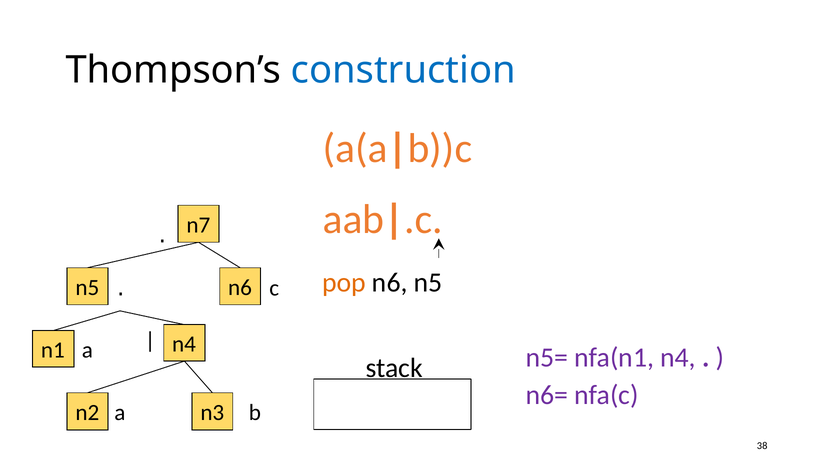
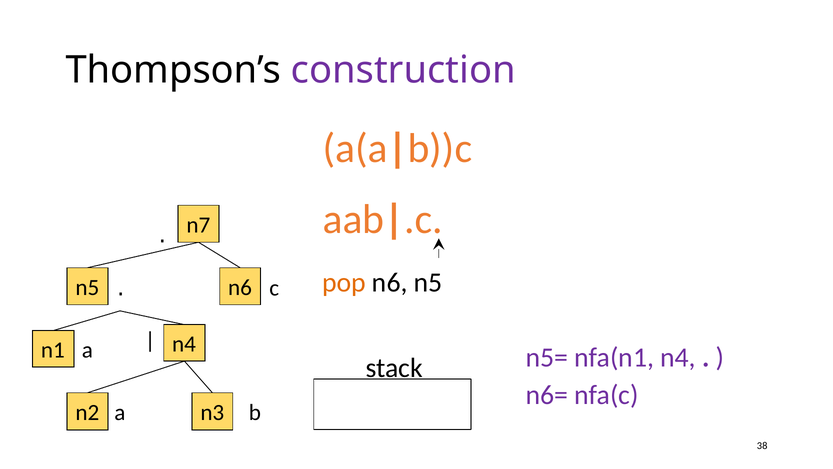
construction colour: blue -> purple (403, 70)
